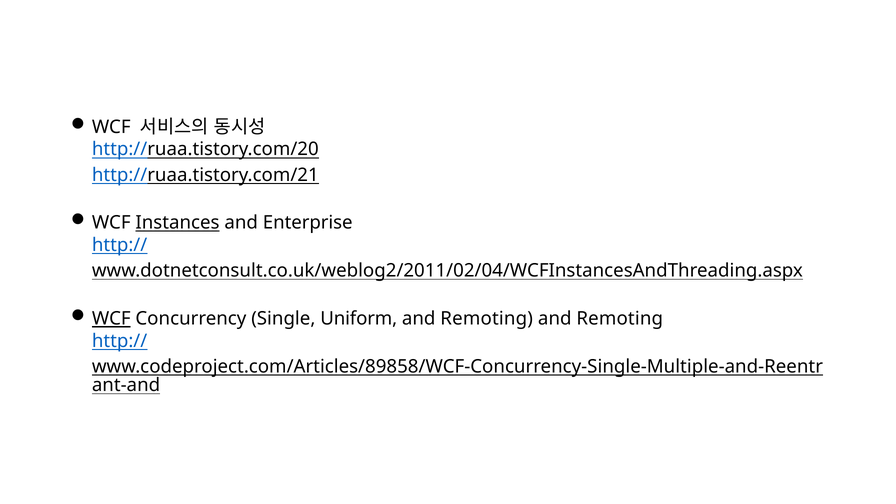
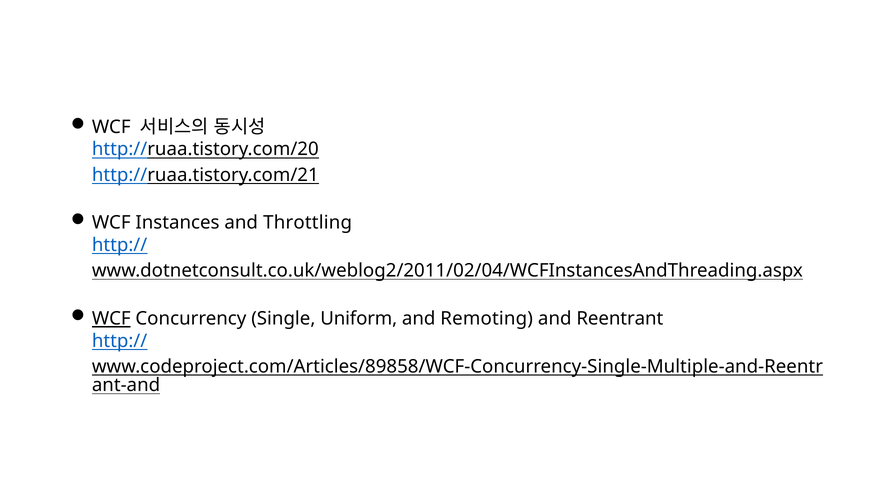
Instances underline: present -> none (178, 223)
Enterprise: Enterprise -> Throttling (308, 223)
Remoting: Remoting -> Reentrant (620, 319)
